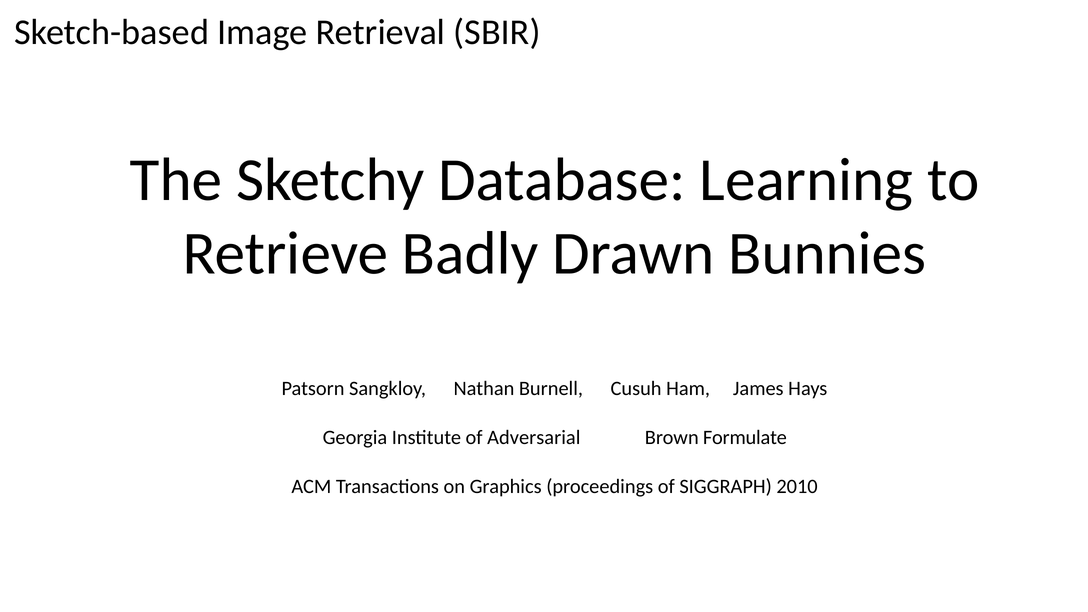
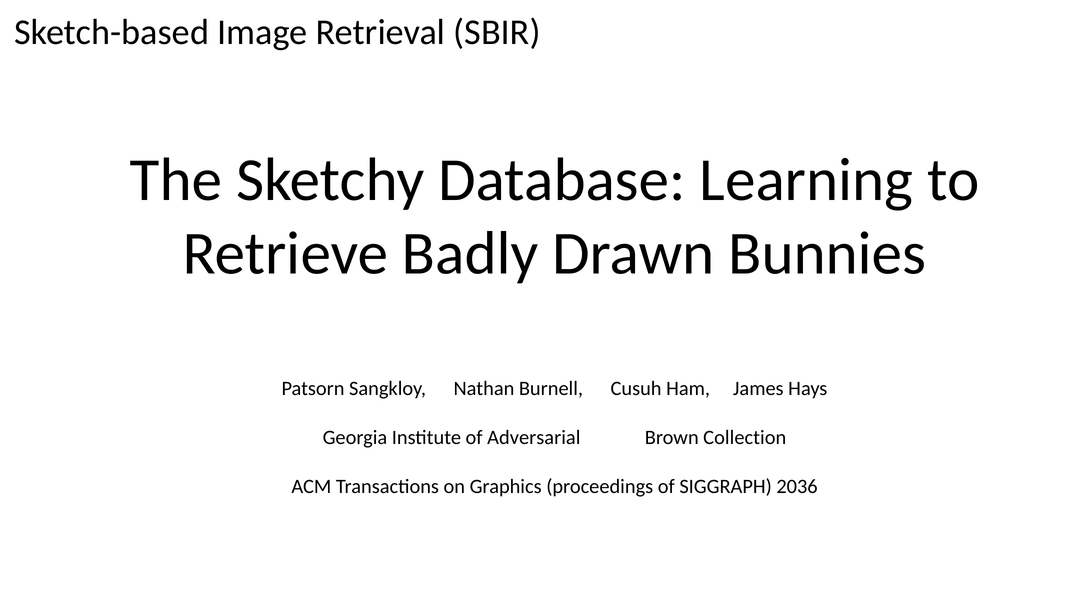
Formulate: Formulate -> Collection (745, 437)
2010: 2010 -> 2036 (797, 486)
